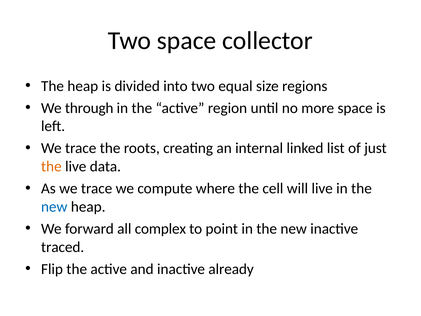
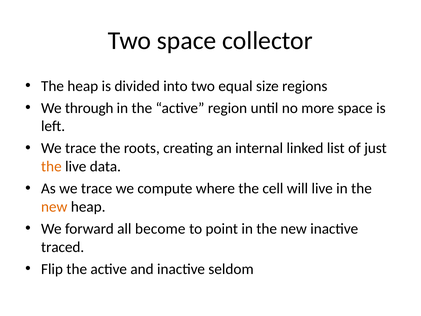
new colour: blue -> orange (54, 207)
complex: complex -> become (160, 229)
already: already -> seldom (231, 269)
